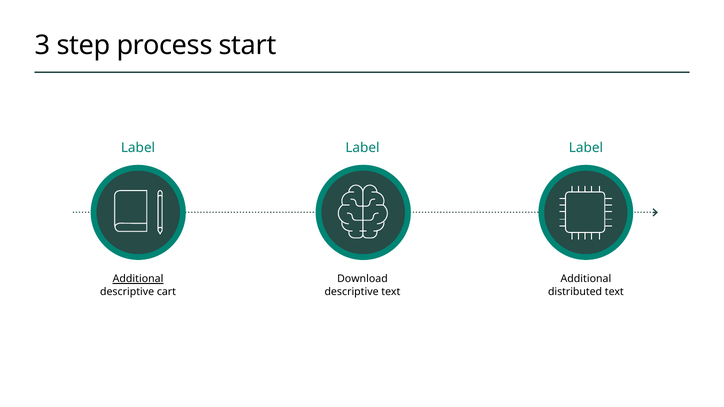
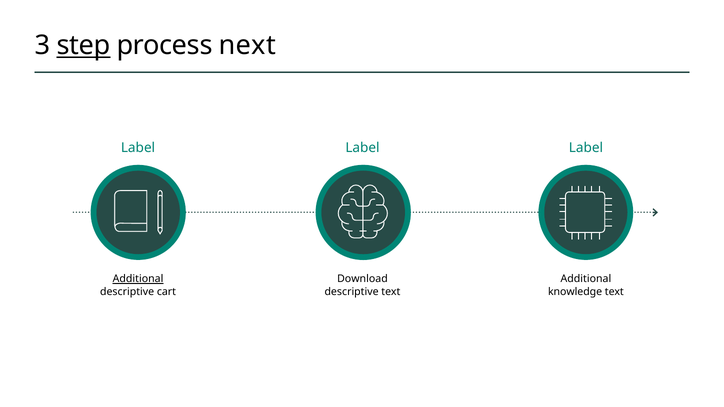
step underline: none -> present (84, 45)
start: start -> next (247, 45)
distributed: distributed -> knowledge (575, 292)
